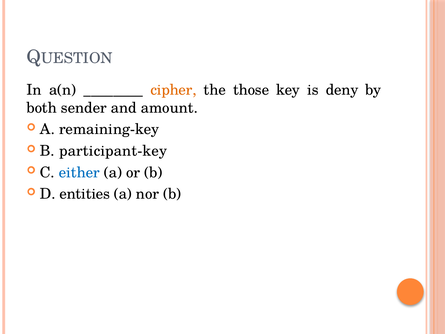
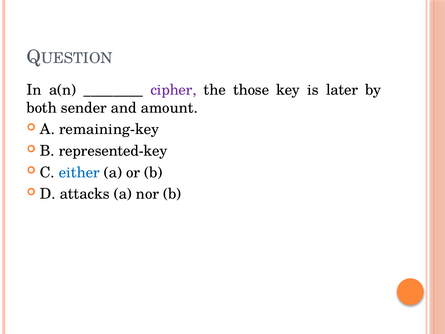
cipher colour: orange -> purple (173, 90)
deny: deny -> later (342, 90)
participant-key: participant-key -> represented-key (113, 151)
entities: entities -> attacks (85, 194)
